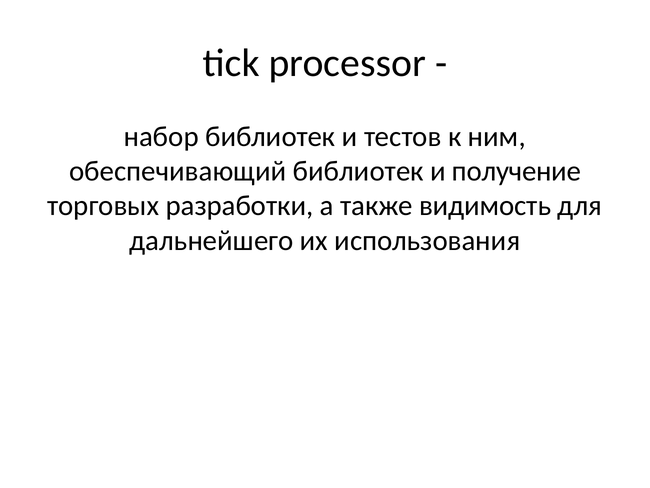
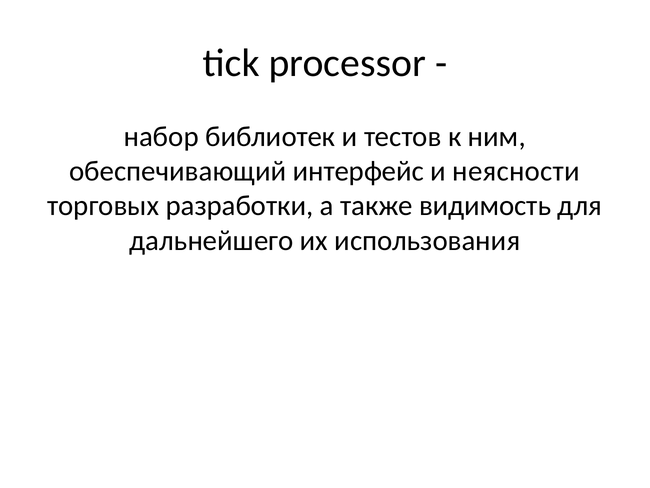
обеспечивающий библиотек: библиотек -> интерфейс (358, 171)
получение: получение -> неясности (516, 171)
